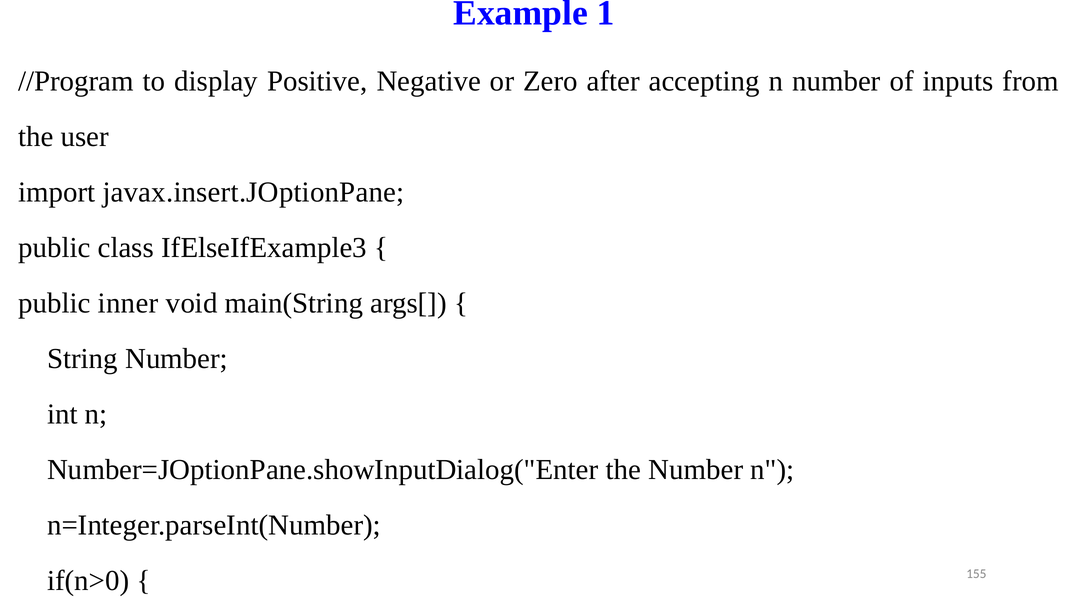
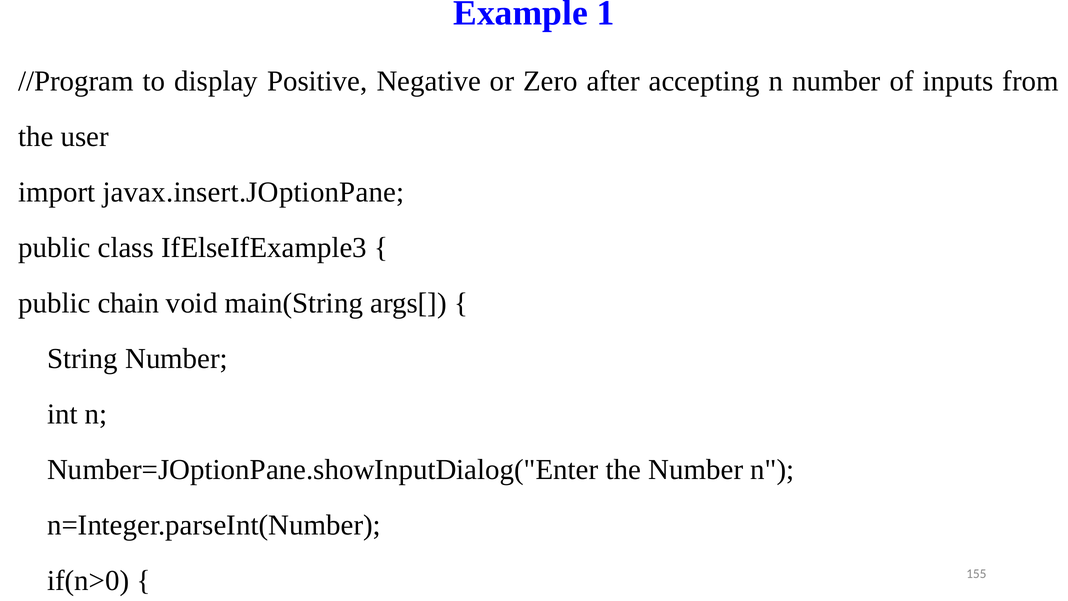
inner: inner -> chain (128, 303)
